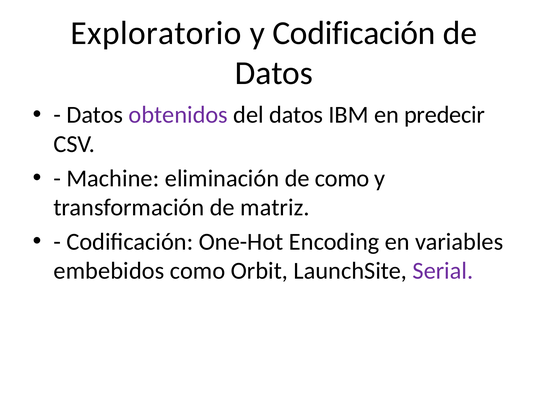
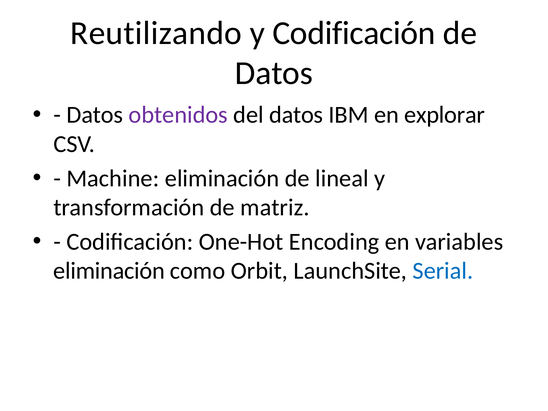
Exploratorio: Exploratorio -> Reutilizando (156, 33)
predecir: predecir -> explorar (445, 115)
de como: como -> lineal (342, 178)
embebidos: embebidos -> eliminación (109, 271)
Serial colour: purple -> blue (443, 271)
